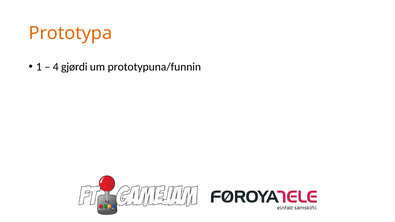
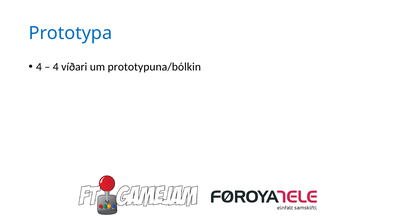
Prototypa colour: orange -> blue (70, 33)
1: 1 -> 4 (39, 67)
gjørdi: gjørdi -> víðari (74, 67)
prototypuna/funnin: prototypuna/funnin -> prototypuna/bólkin (154, 67)
